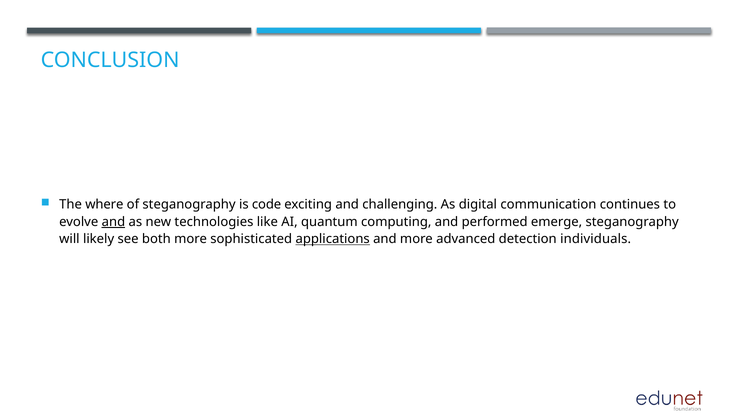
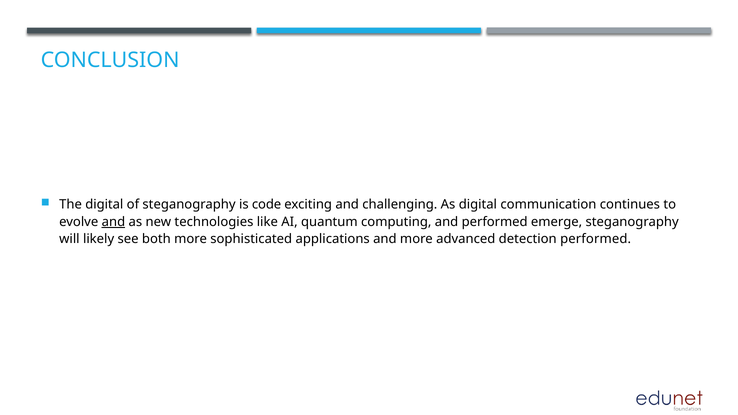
The where: where -> digital (104, 205)
applications underline: present -> none (333, 239)
detection individuals: individuals -> performed (596, 239)
